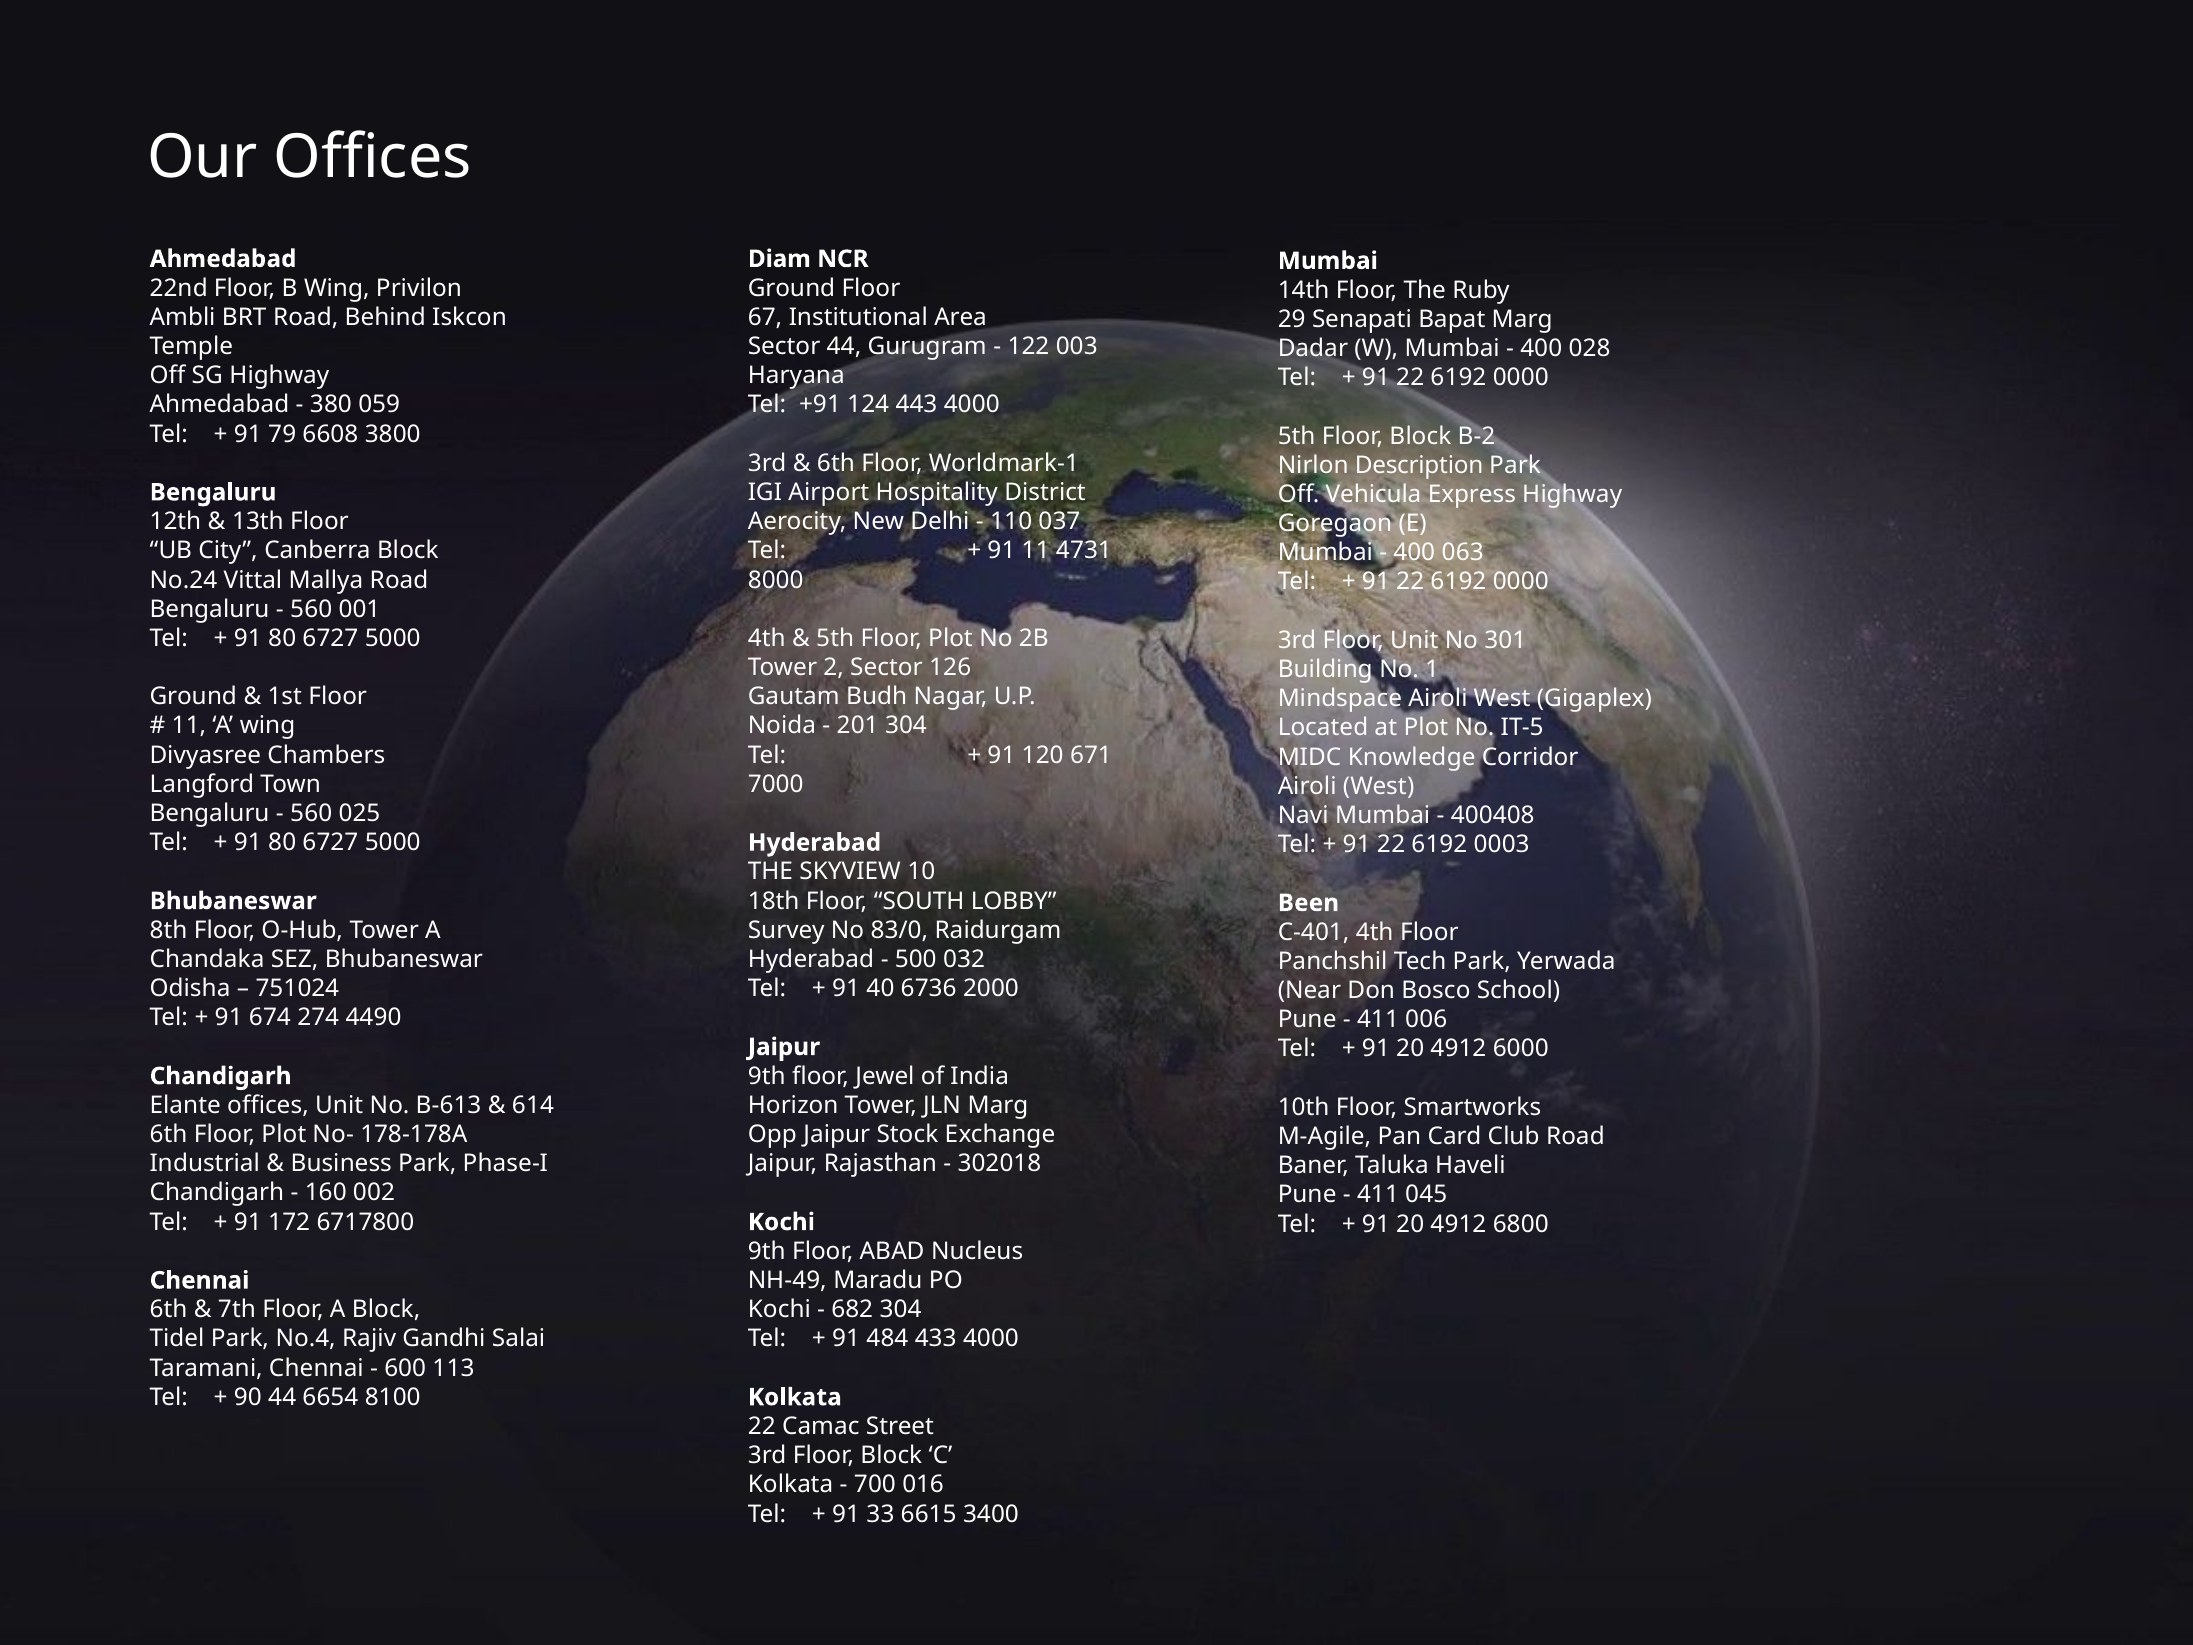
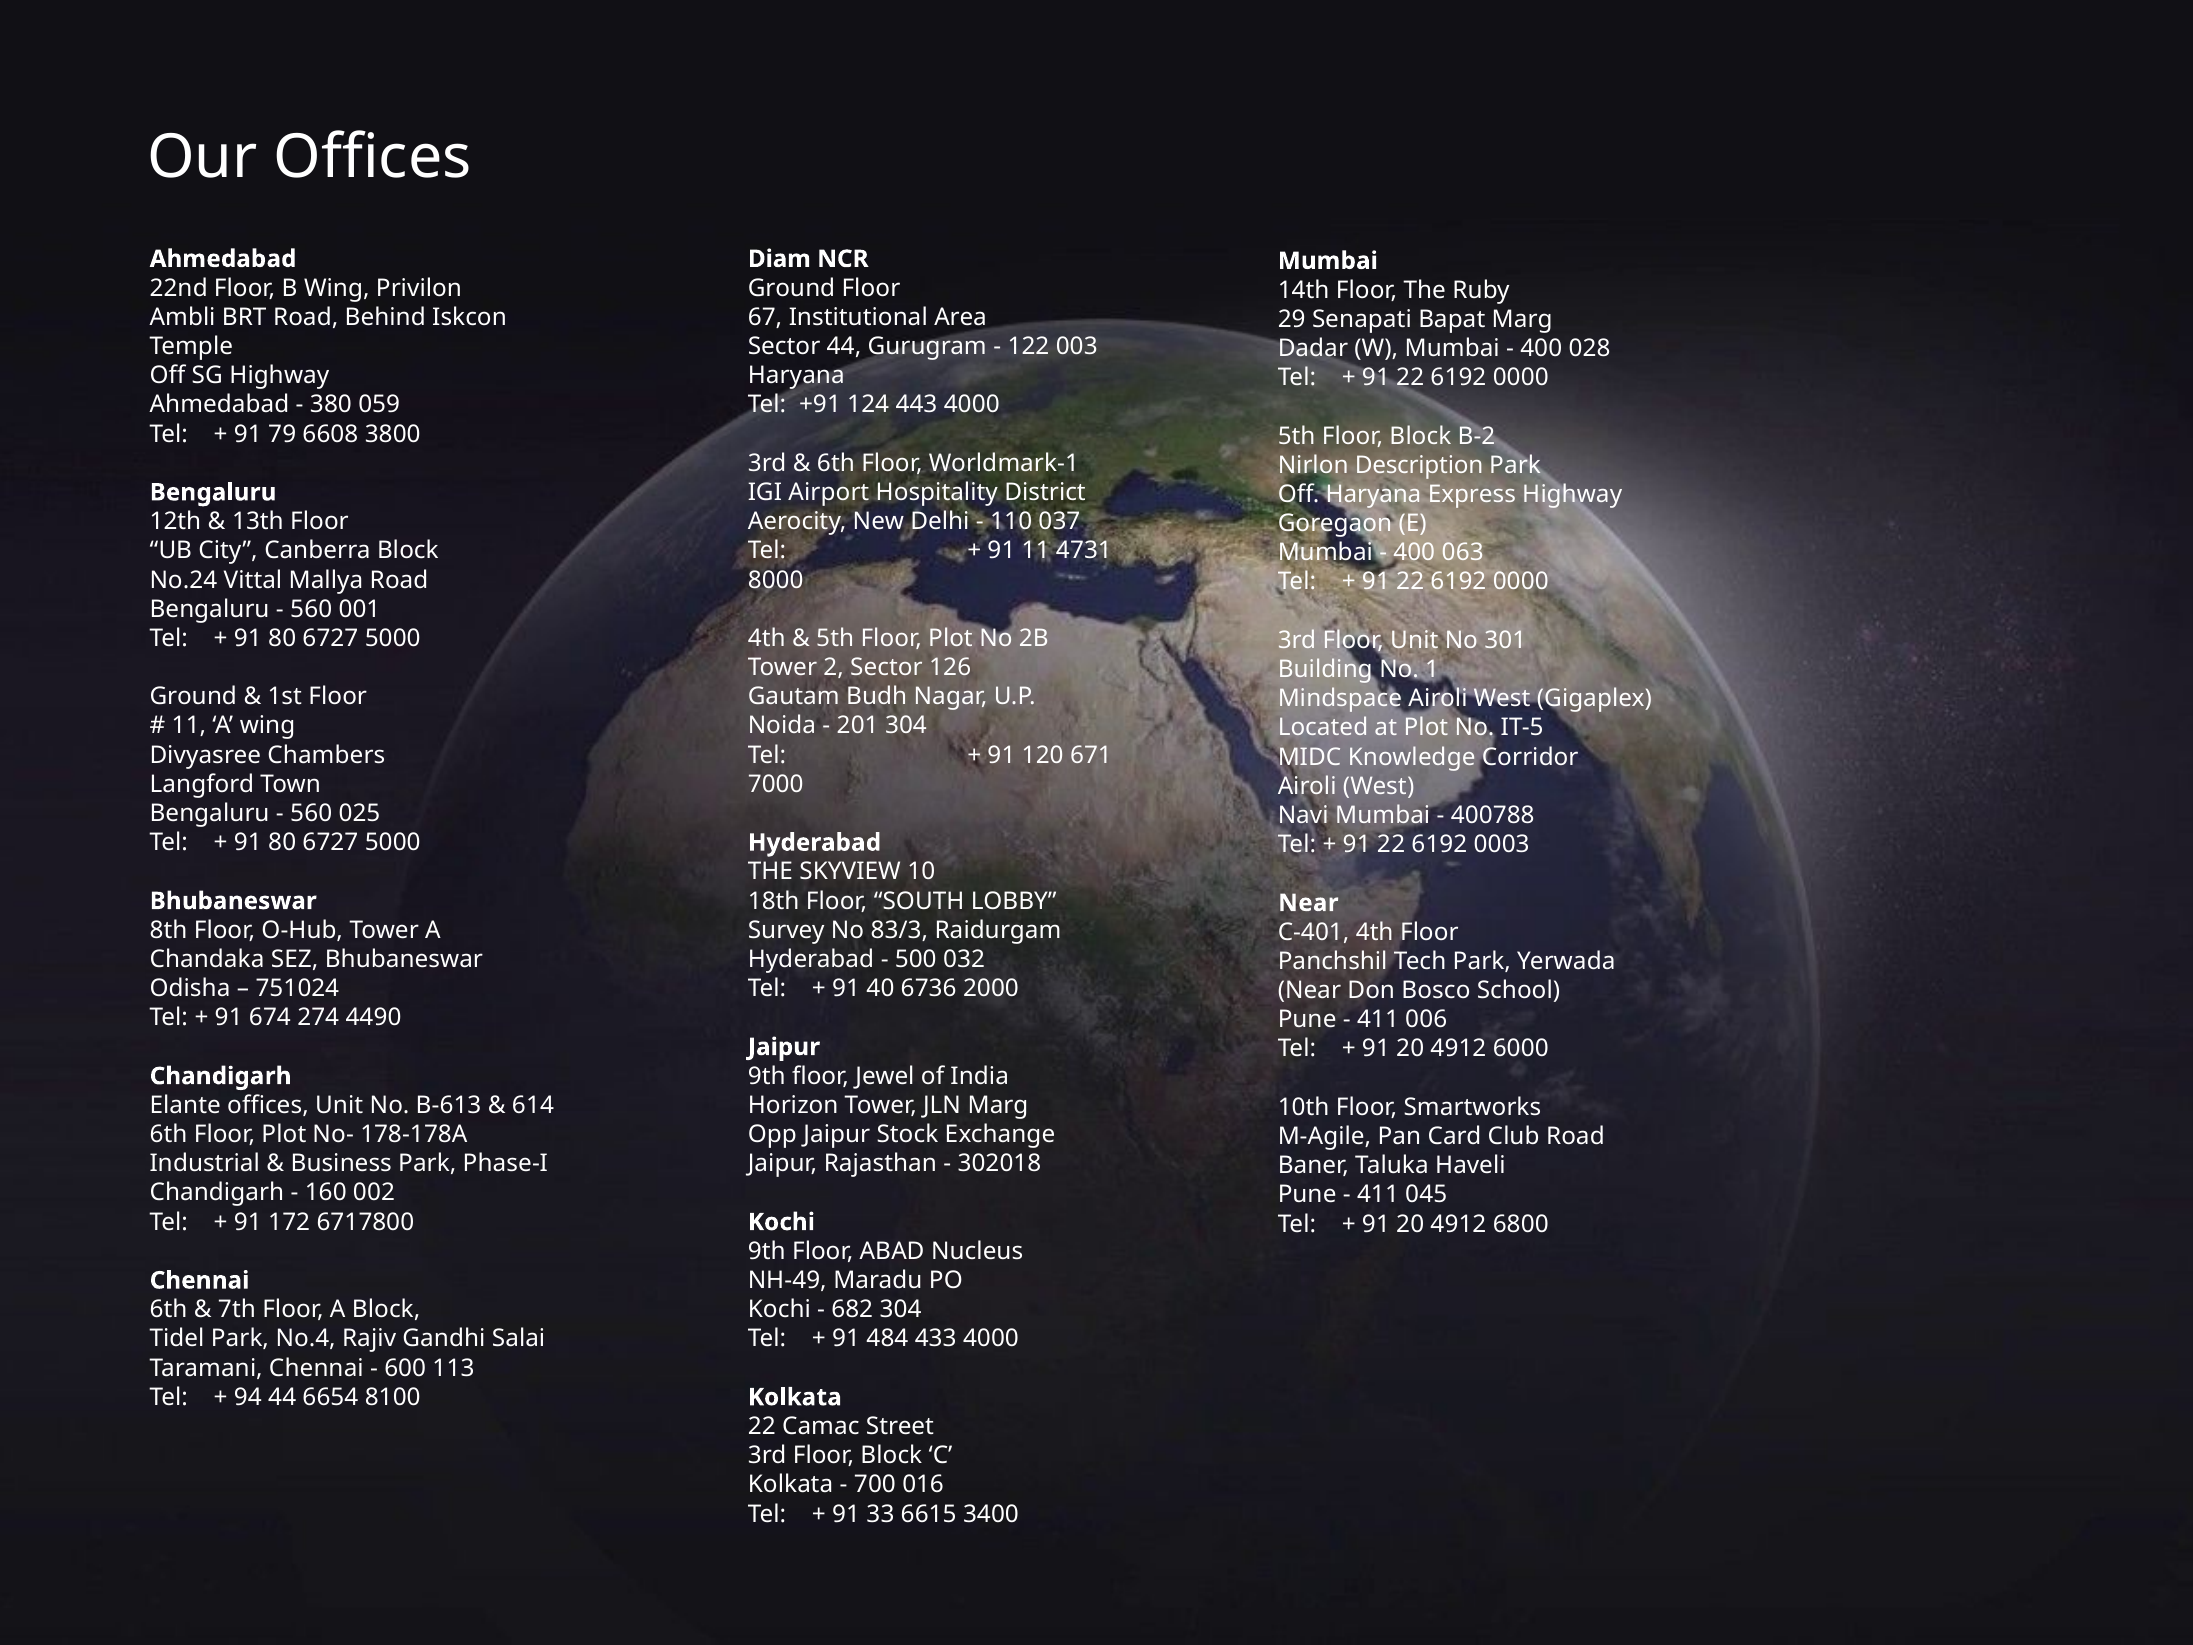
Off Vehicula: Vehicula -> Haryana (1374, 494)
400408: 400408 -> 400788 (1493, 815)
Been: Been -> Near (1308, 903)
83/0: 83/0 -> 83/3 (899, 930)
90: 90 -> 94 (248, 1397)
